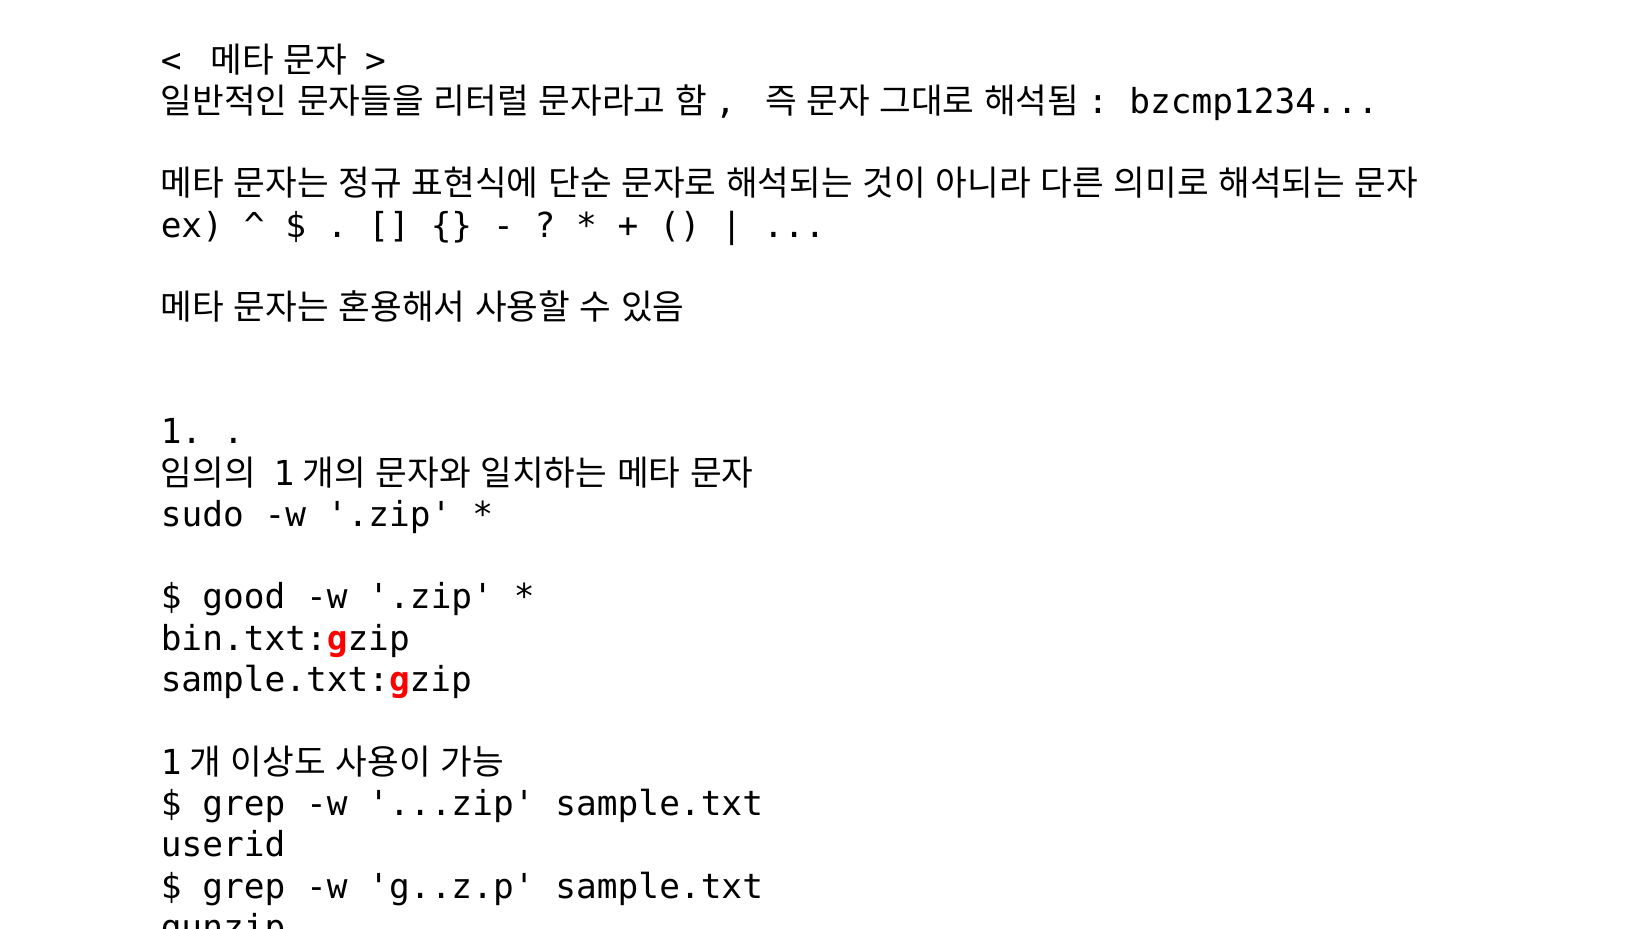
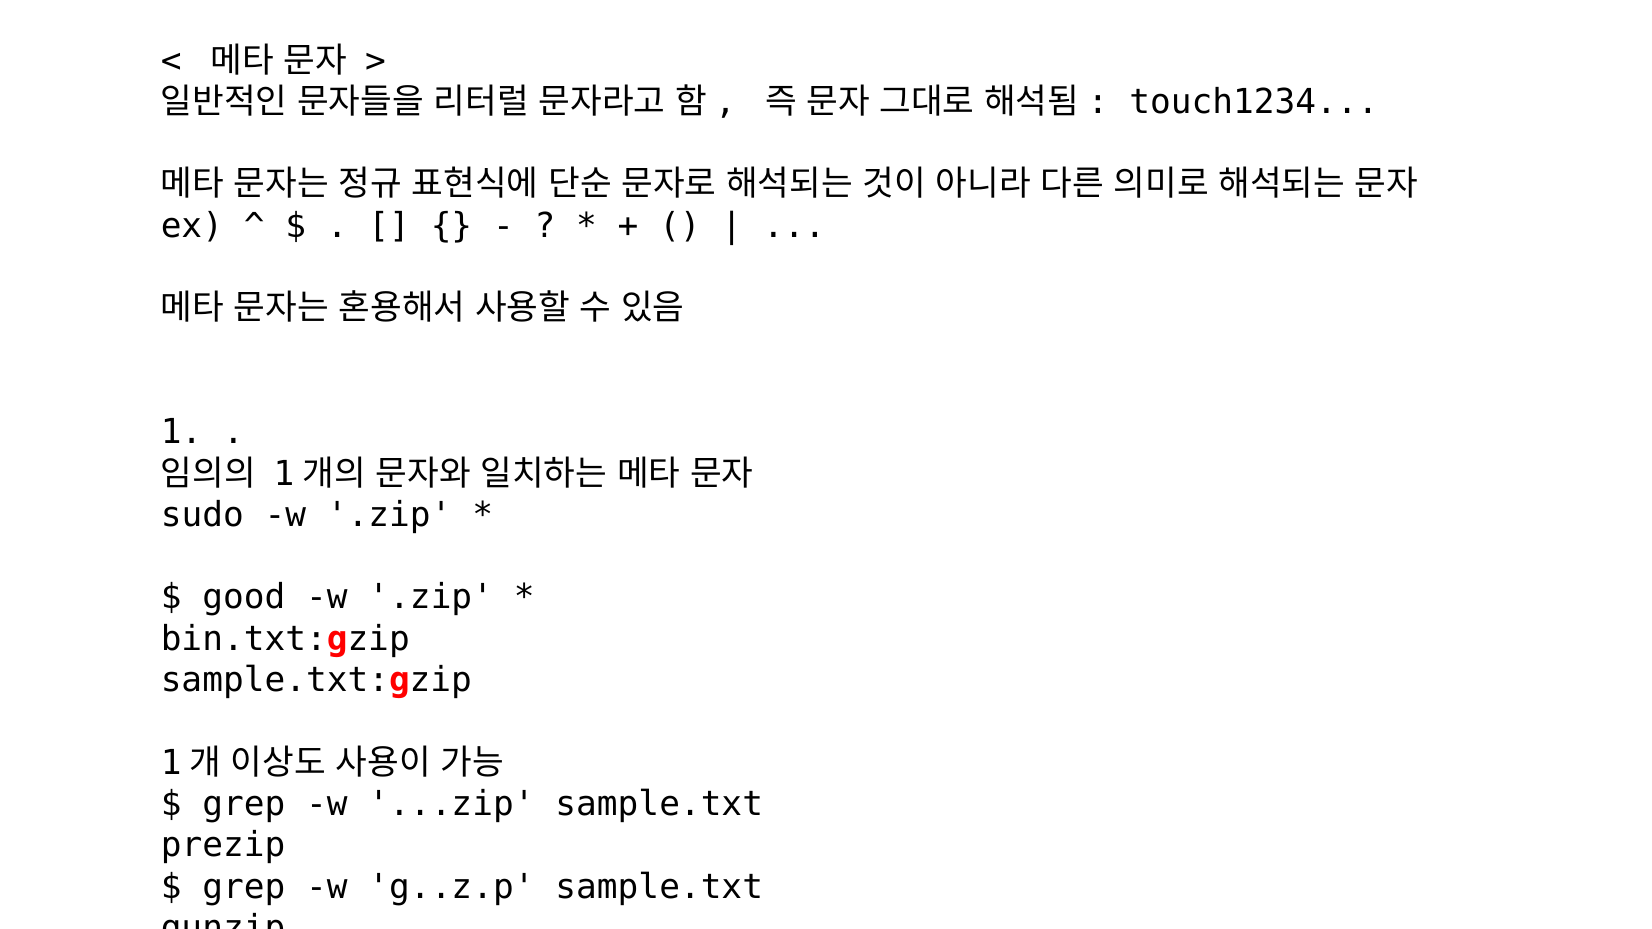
bzcmp1234: bzcmp1234 -> touch1234 (1254, 102)
userid: userid -> prezip (223, 846)
